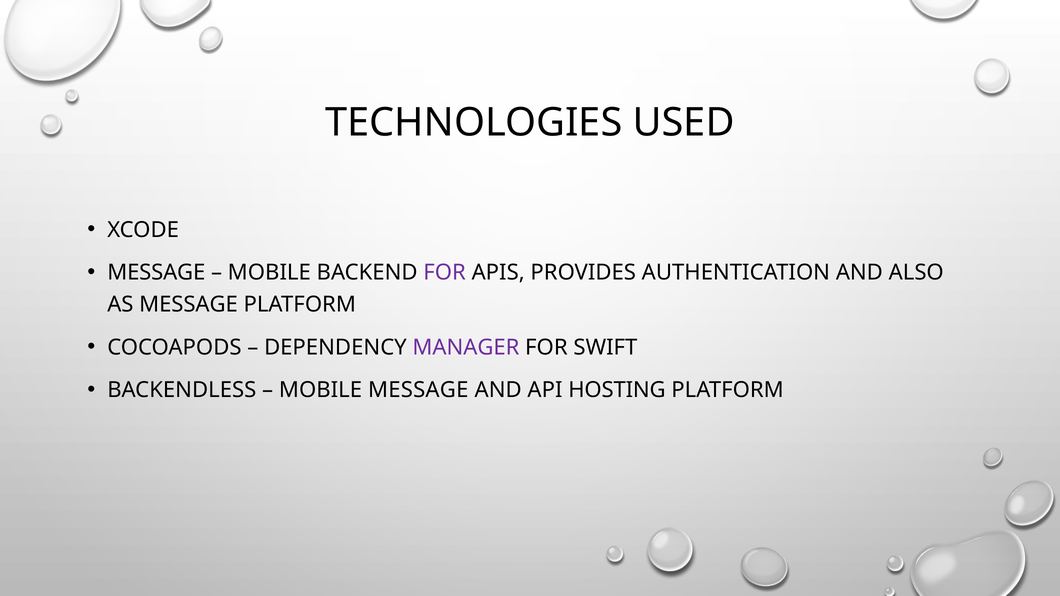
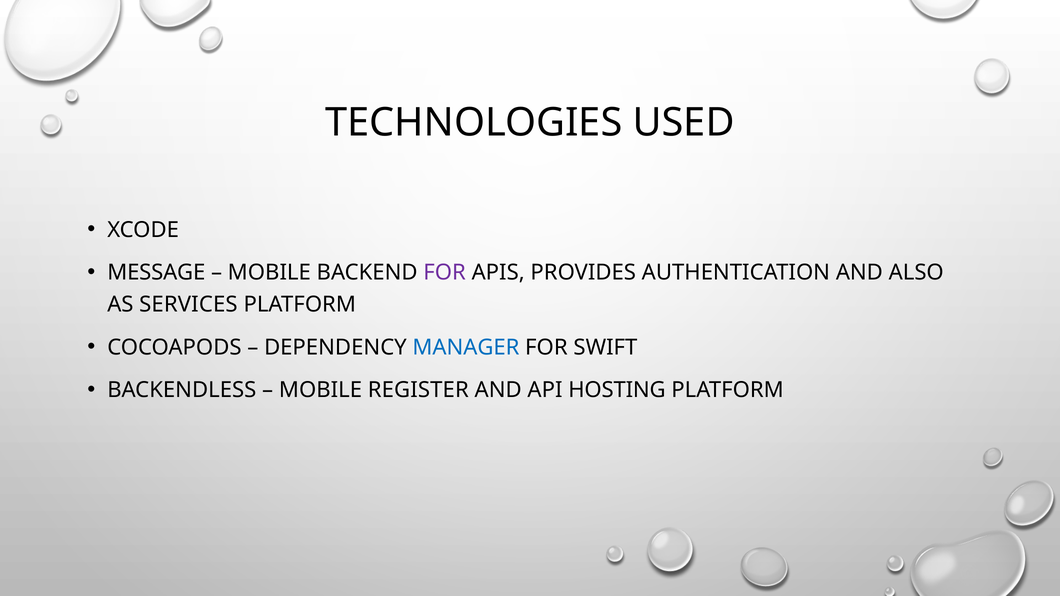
AS MESSAGE: MESSAGE -> SERVICES (188, 305)
MANAGER colour: purple -> blue (466, 347)
MOBILE MESSAGE: MESSAGE -> REGISTER (418, 390)
